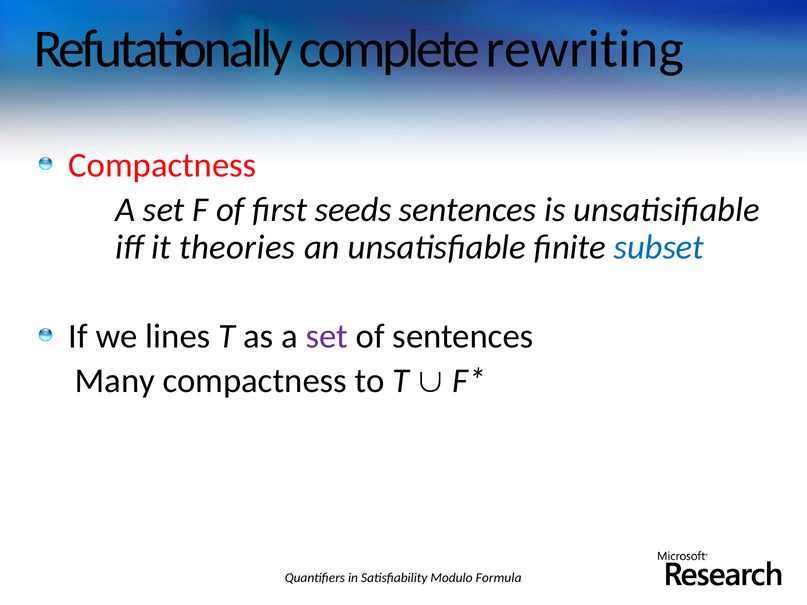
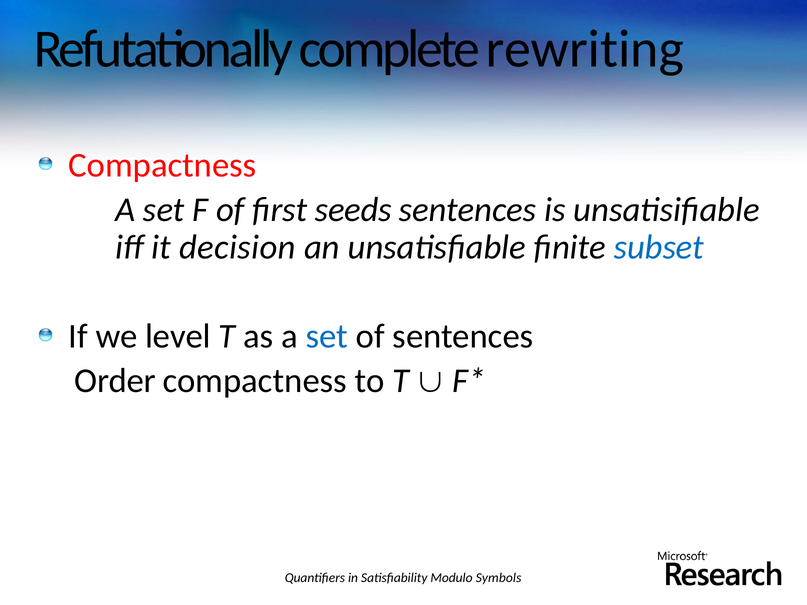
theories: theories -> decision (237, 248)
lines: lines -> level (178, 337)
set colour: purple -> blue (327, 337)
Many: Many -> Order (115, 381)
Formula: Formula -> Symbols (499, 578)
